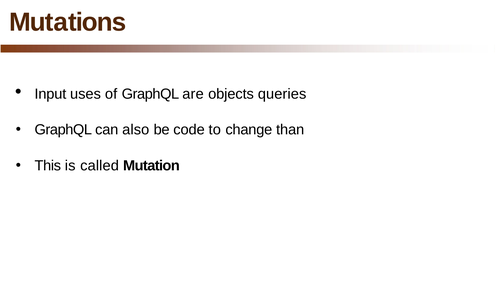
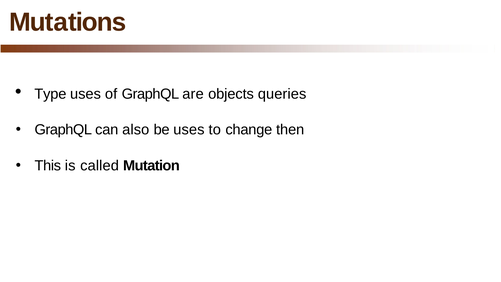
Input: Input -> Type (50, 94)
be code: code -> uses (189, 130)
than: than -> then (290, 130)
